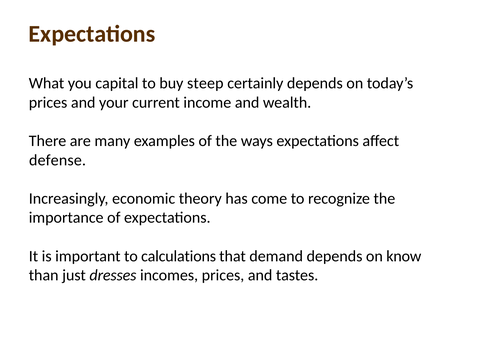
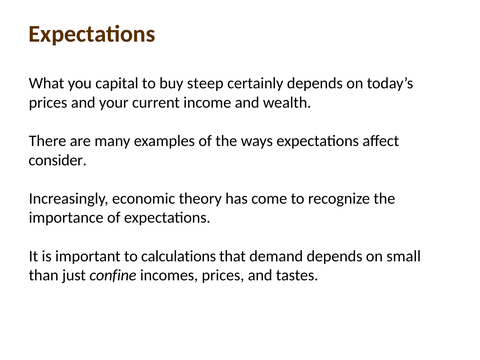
defense: defense -> consider (58, 160)
know: know -> small (404, 256)
dresses: dresses -> confine (113, 275)
